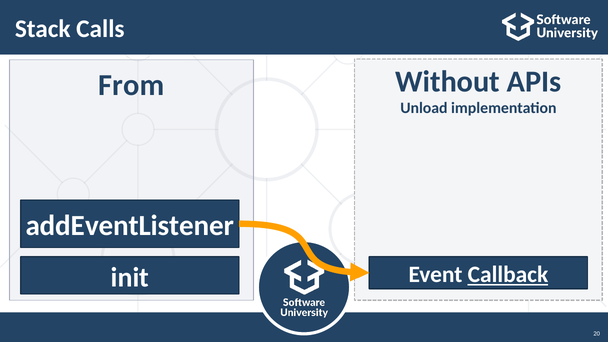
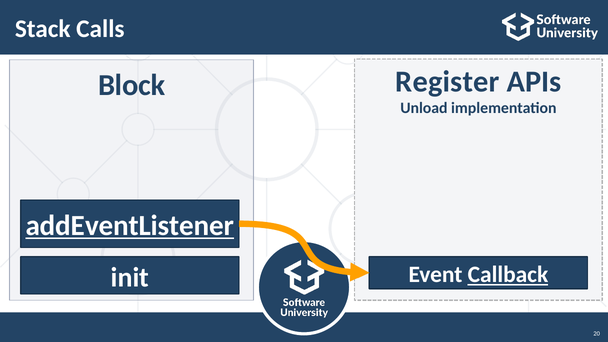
Without: Without -> Register (447, 82)
From: From -> Block (132, 85)
addEventListener underline: none -> present (130, 226)
